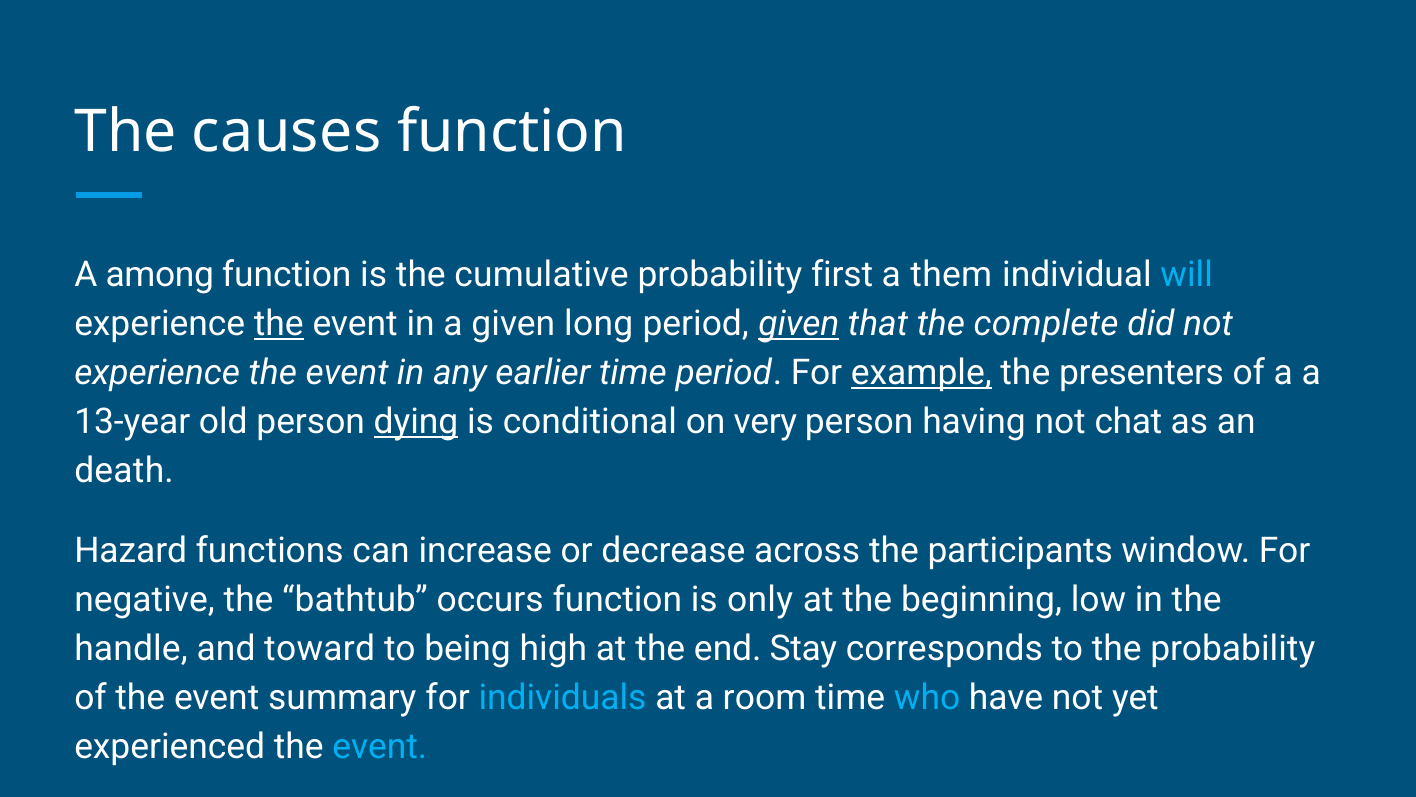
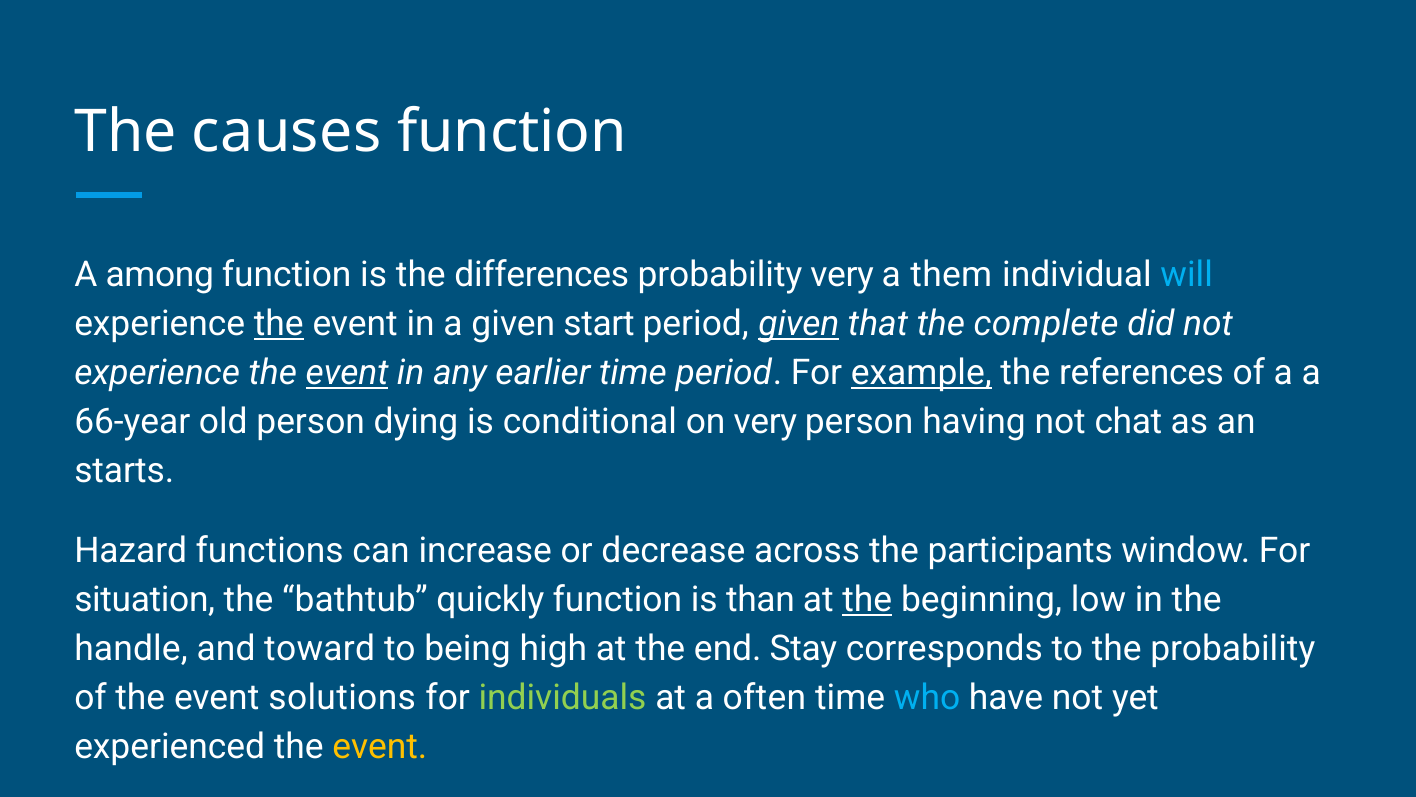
cumulative: cumulative -> differences (542, 275)
probability first: first -> very (842, 275)
long: long -> start (599, 324)
event underline: none -> present (347, 373)
presenters: presenters -> references (1142, 373)
13-year: 13-year -> 66-year (132, 421)
dying underline: present -> none (416, 421)
death: death -> starts (124, 470)
negative: negative -> situation (145, 599)
occurs: occurs -> quickly (490, 599)
only: only -> than (760, 599)
the underline: none -> present (867, 599)
summary: summary -> solutions (342, 697)
individuals colour: light blue -> light green (563, 697)
room: room -> often (764, 697)
event colour: light blue -> yellow (380, 746)
